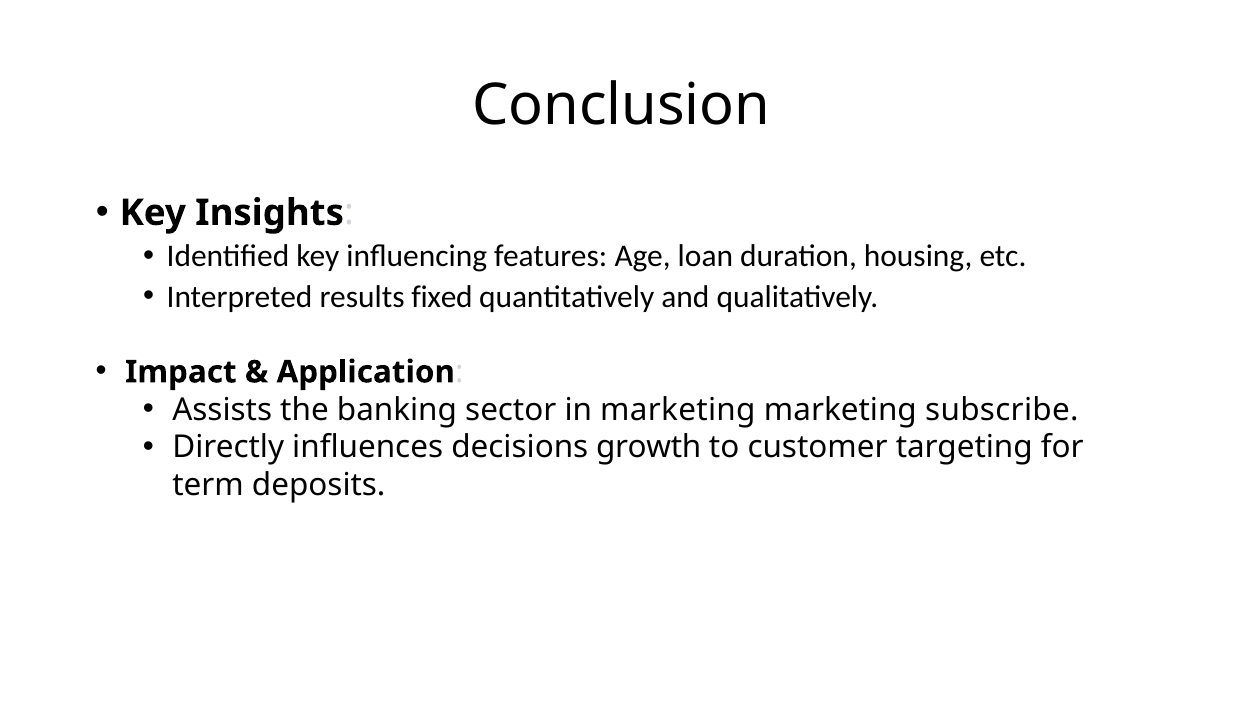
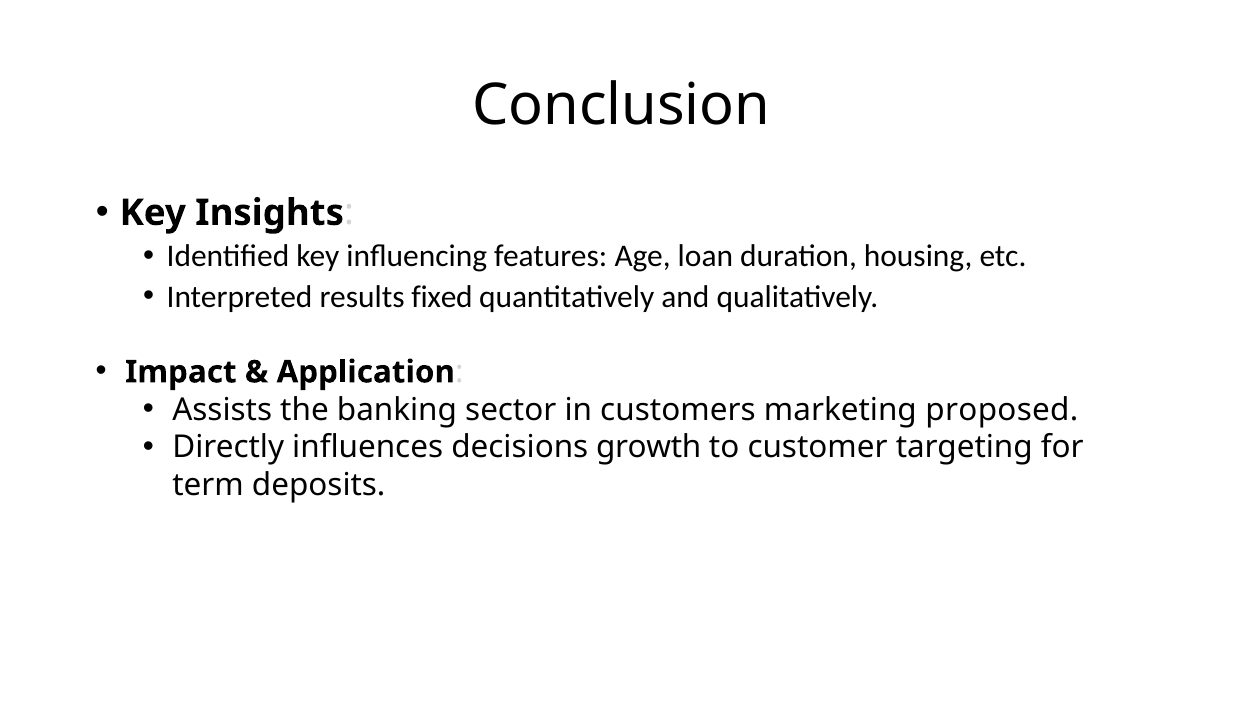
in marketing: marketing -> customers (678, 410)
subscribe: subscribe -> proposed (1002, 410)
